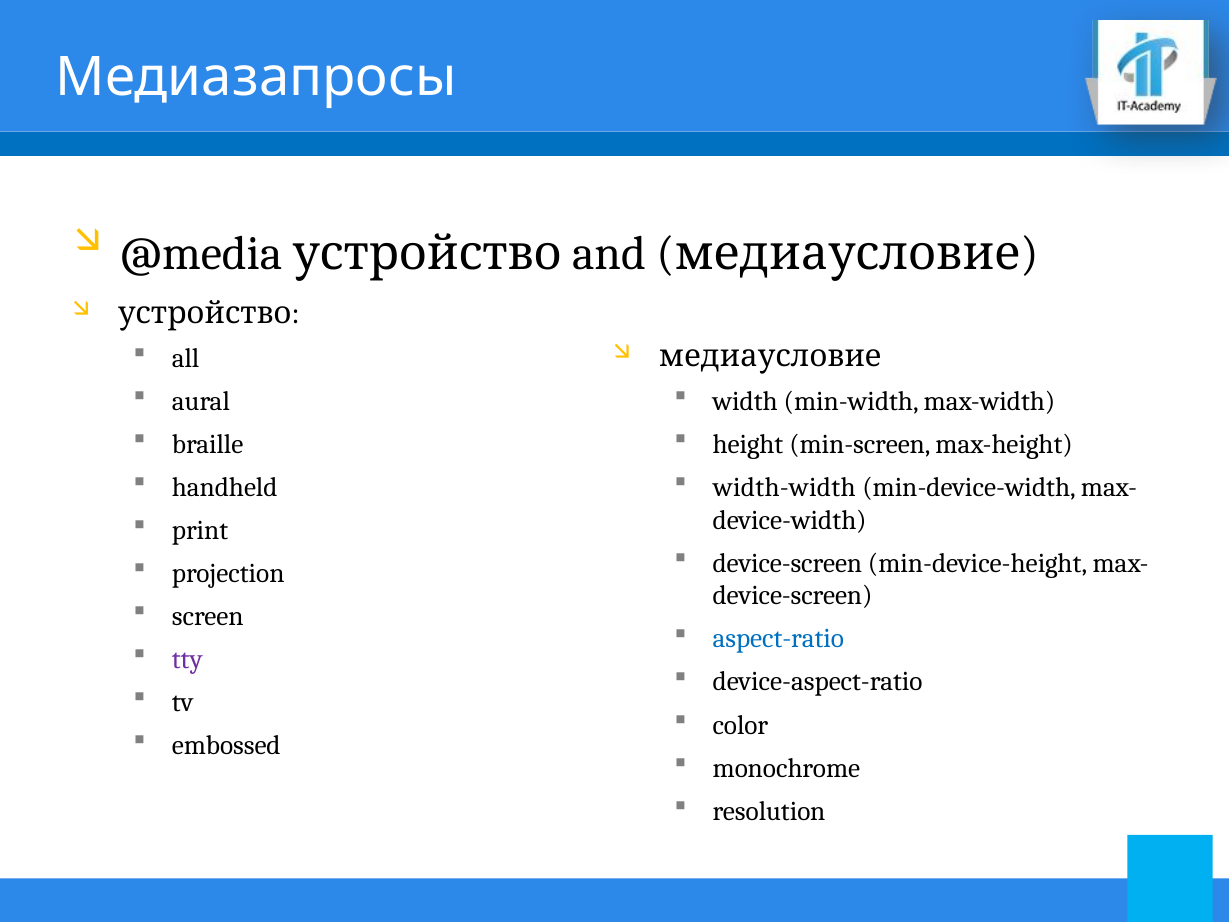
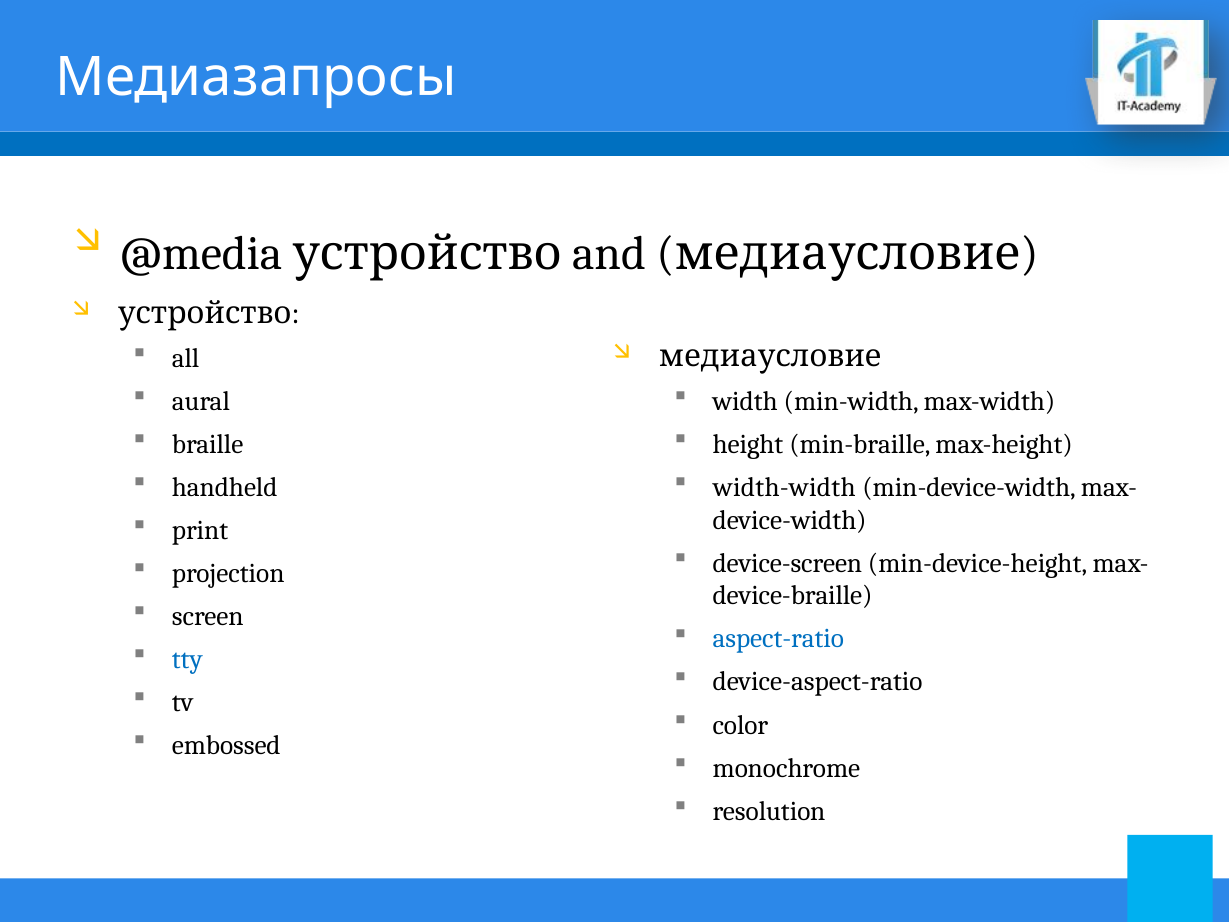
min-screen: min-screen -> min-braille (860, 444)
device-screen: device-screen -> device-braille (793, 596)
tty colour: purple -> blue (187, 659)
